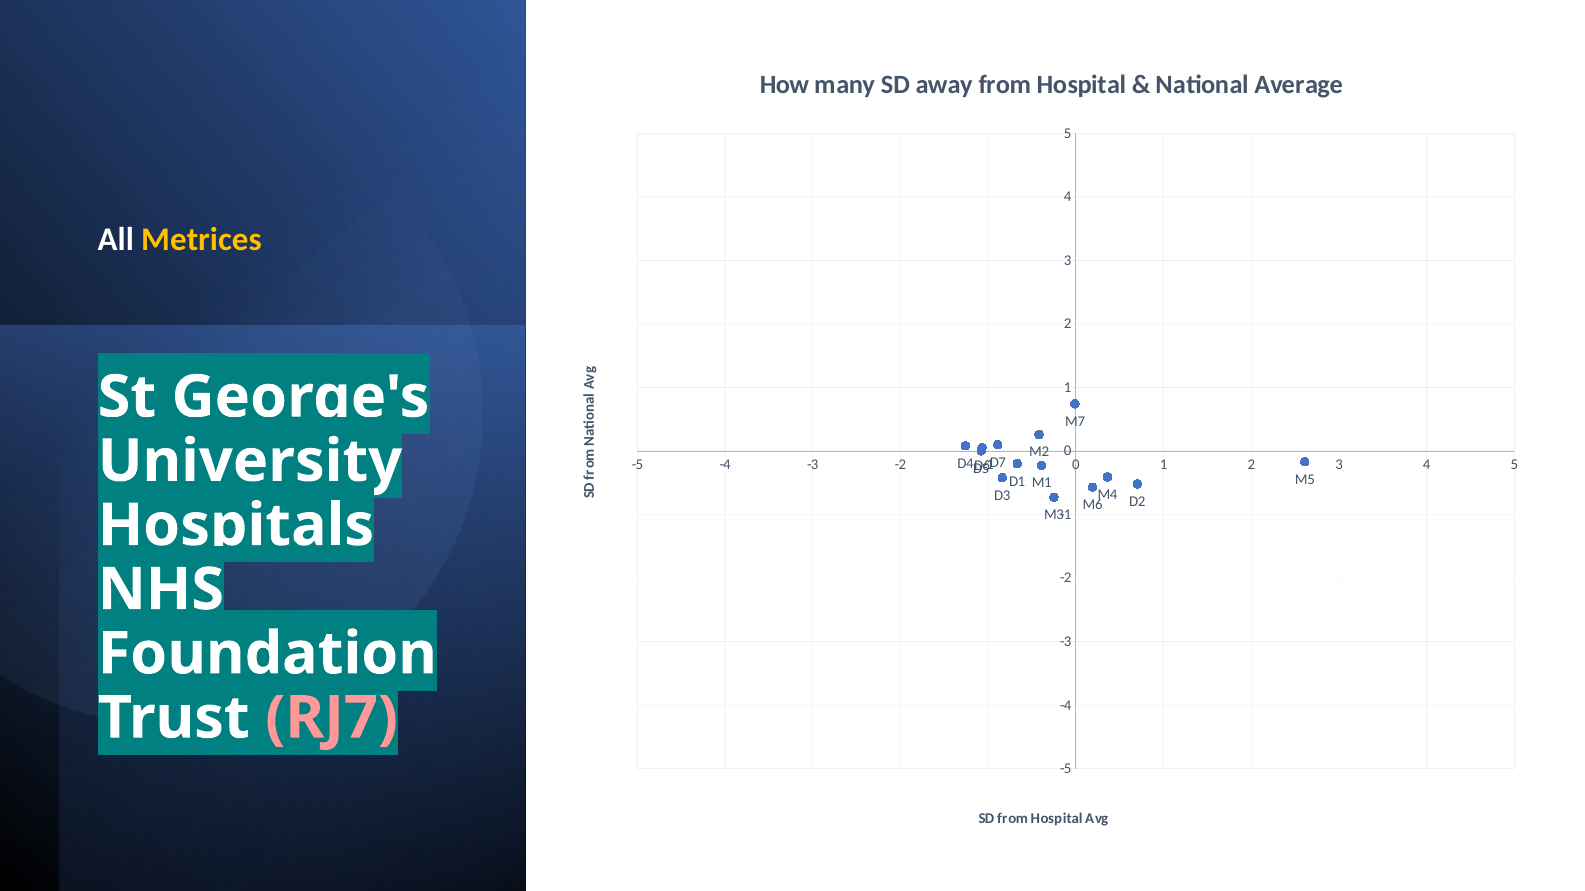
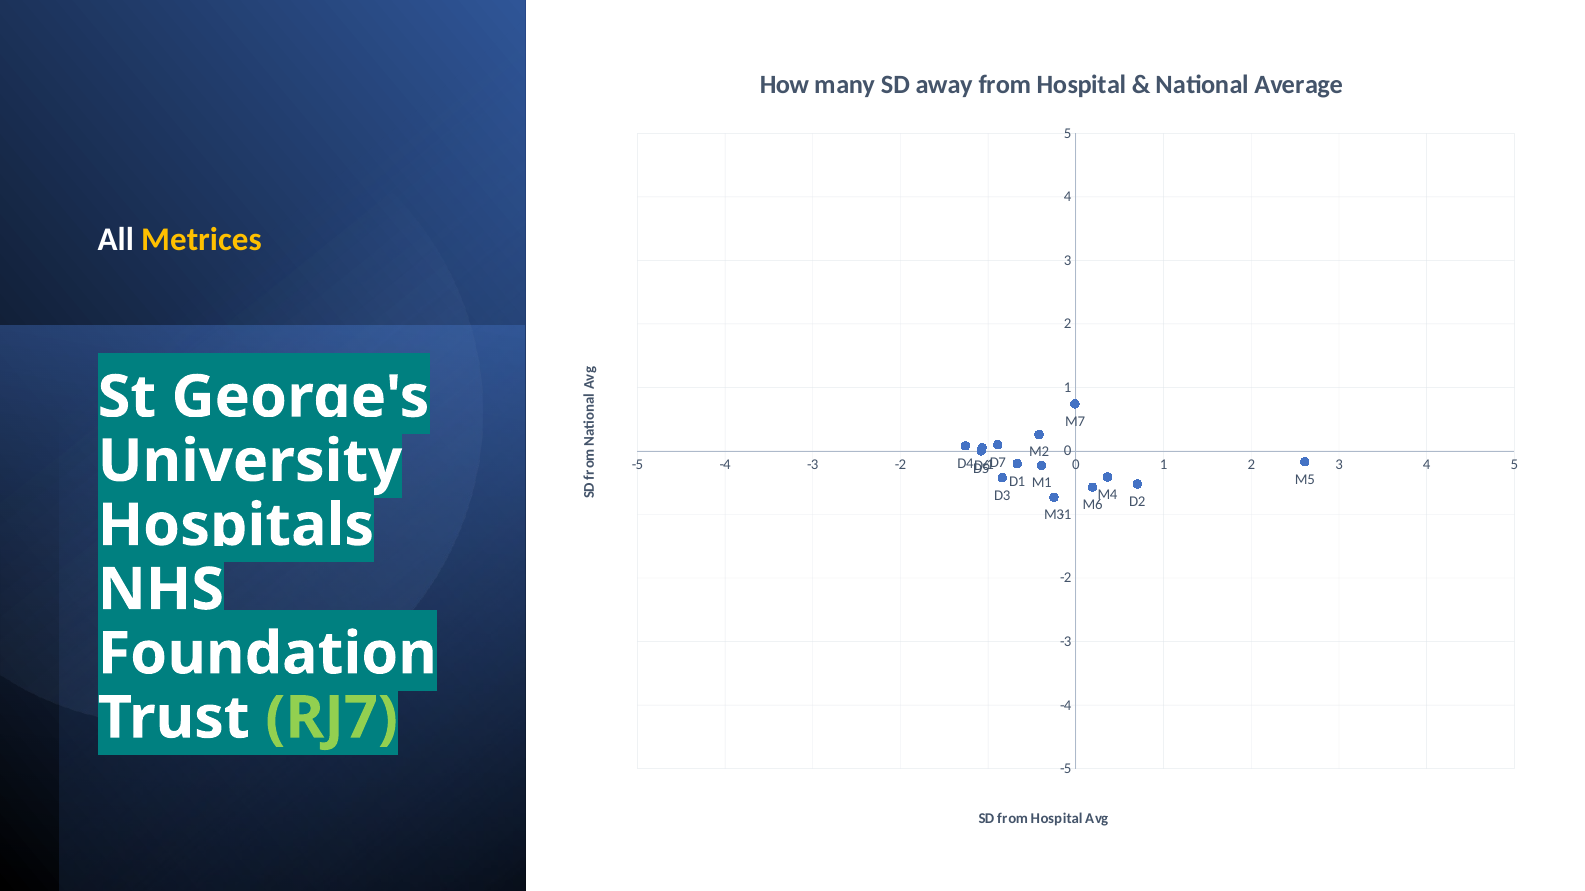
RJ7 colour: pink -> light green (332, 718)
